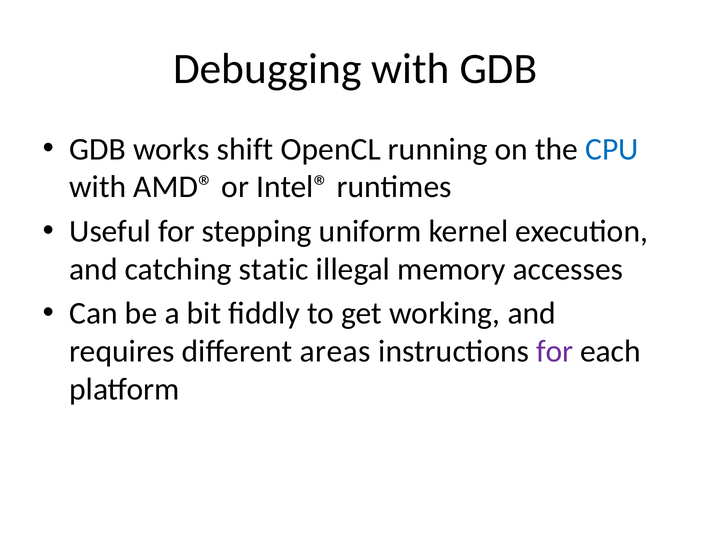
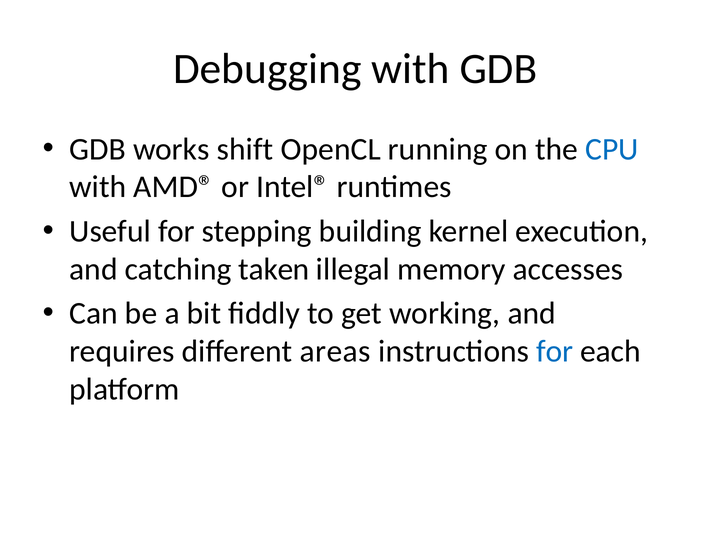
uniform: uniform -> building (370, 231)
static: static -> taken (274, 269)
for colour: purple -> blue (555, 351)
